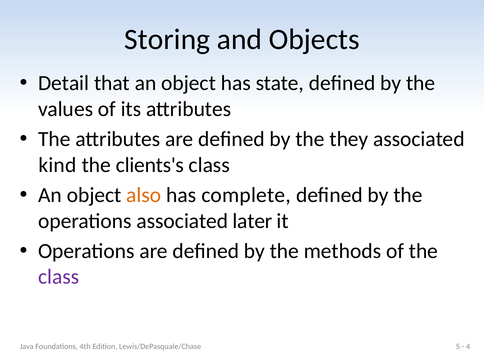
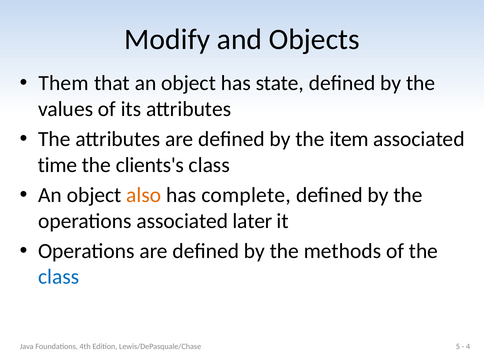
Storing: Storing -> Modify (167, 39)
Detail: Detail -> Them (63, 83)
they: they -> item (349, 139)
kind: kind -> time (58, 165)
class colour: purple -> blue (59, 277)
